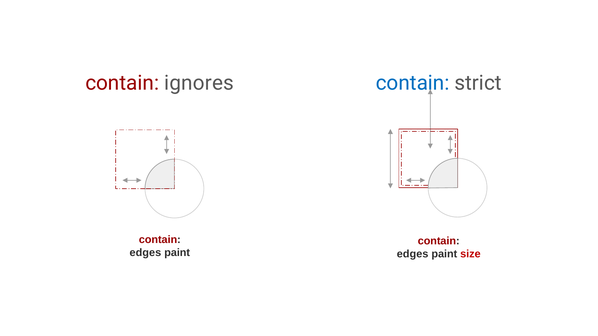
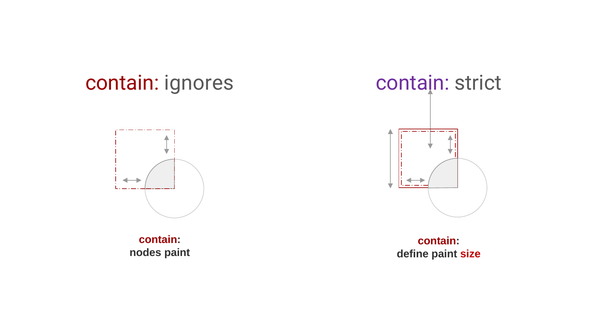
contain colour: blue -> purple (413, 83)
edges: edges -> nodes (145, 253)
edges: edges -> define (413, 254)
